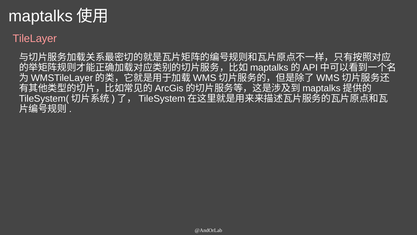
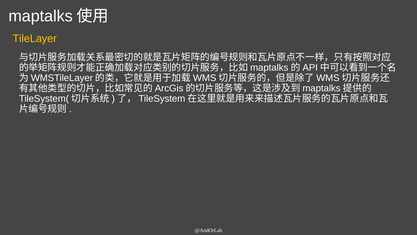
TileLayer colour: pink -> yellow (35, 38)
